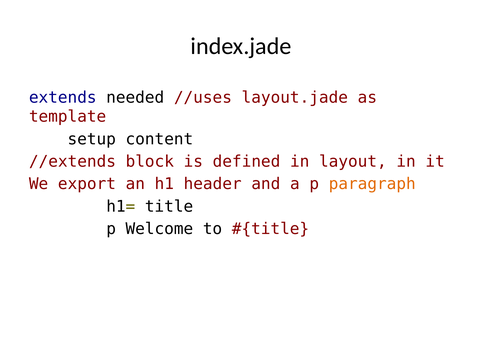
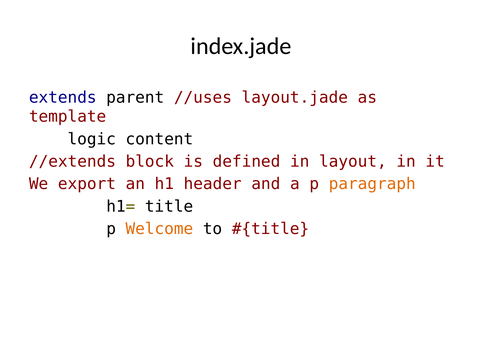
needed: needed -> parent (135, 98)
setup: setup -> logic (92, 139)
Welcome colour: black -> orange (159, 229)
